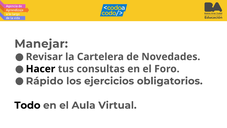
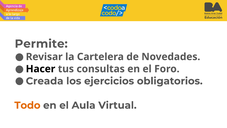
Manejar: Manejar -> Permite (41, 44)
Rápido: Rápido -> Creada (45, 81)
Todo colour: black -> orange (27, 105)
